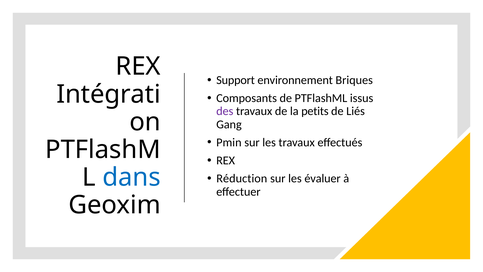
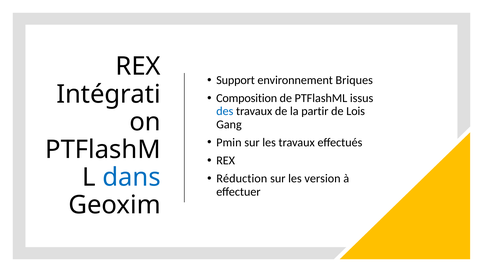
Composants: Composants -> Composition (247, 98)
des colour: purple -> blue (225, 111)
petits: petits -> partir (315, 111)
Liés: Liés -> Lois (356, 111)
évaluer: évaluer -> version (323, 178)
